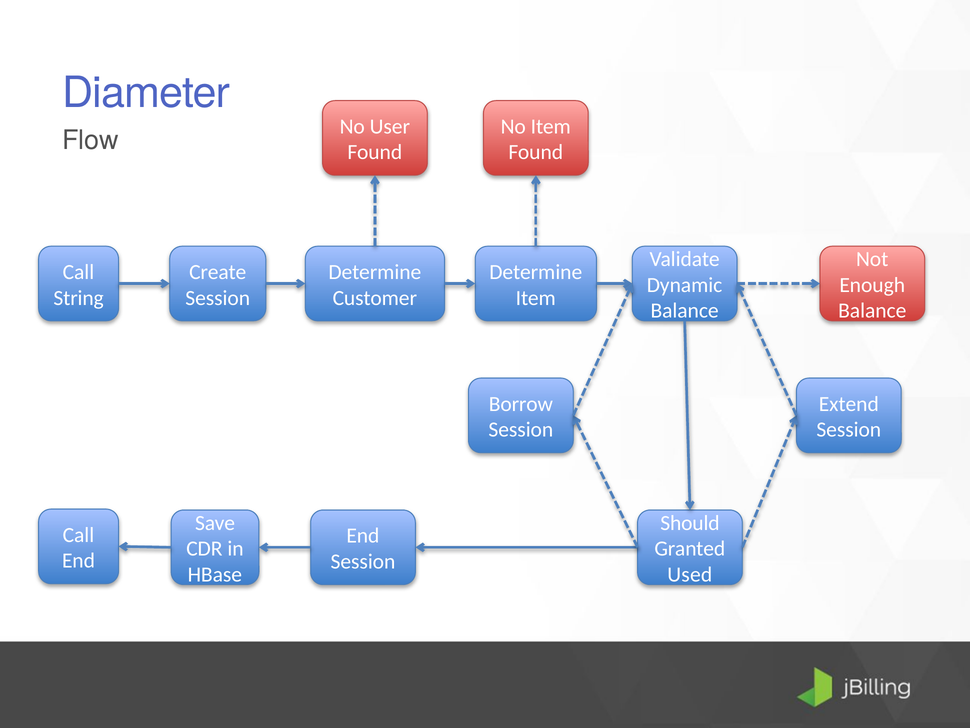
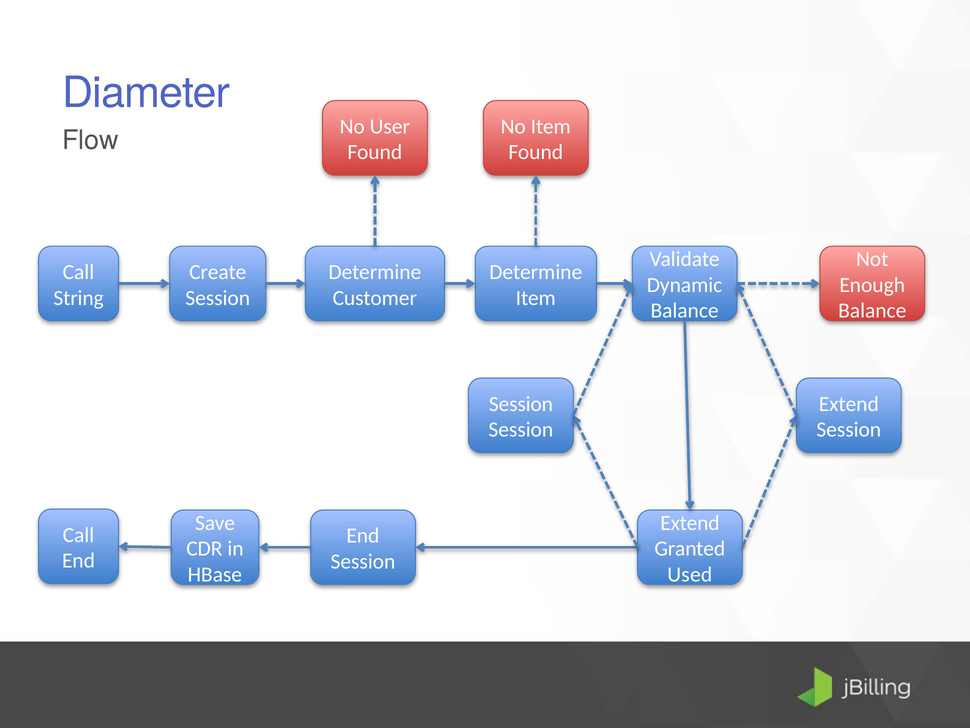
Borrow: Borrow -> Session (521, 404)
Should: Should -> Extend (690, 523)
